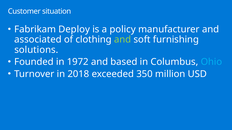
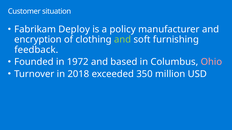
associated: associated -> encryption (38, 40)
solutions: solutions -> feedback (36, 50)
Ohio colour: light blue -> pink (211, 62)
